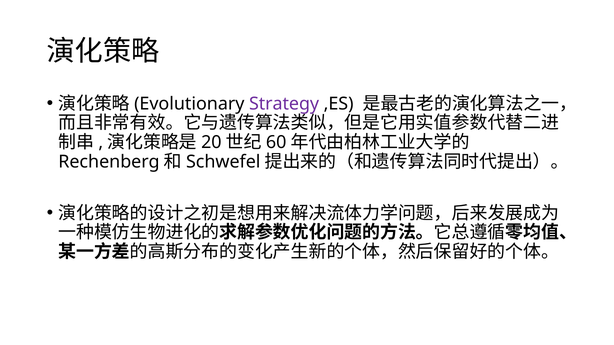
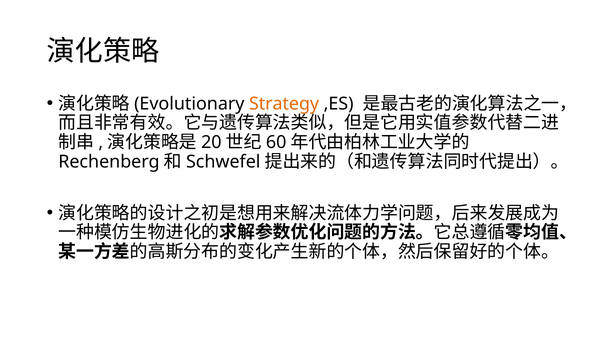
Strategy colour: purple -> orange (284, 104)
